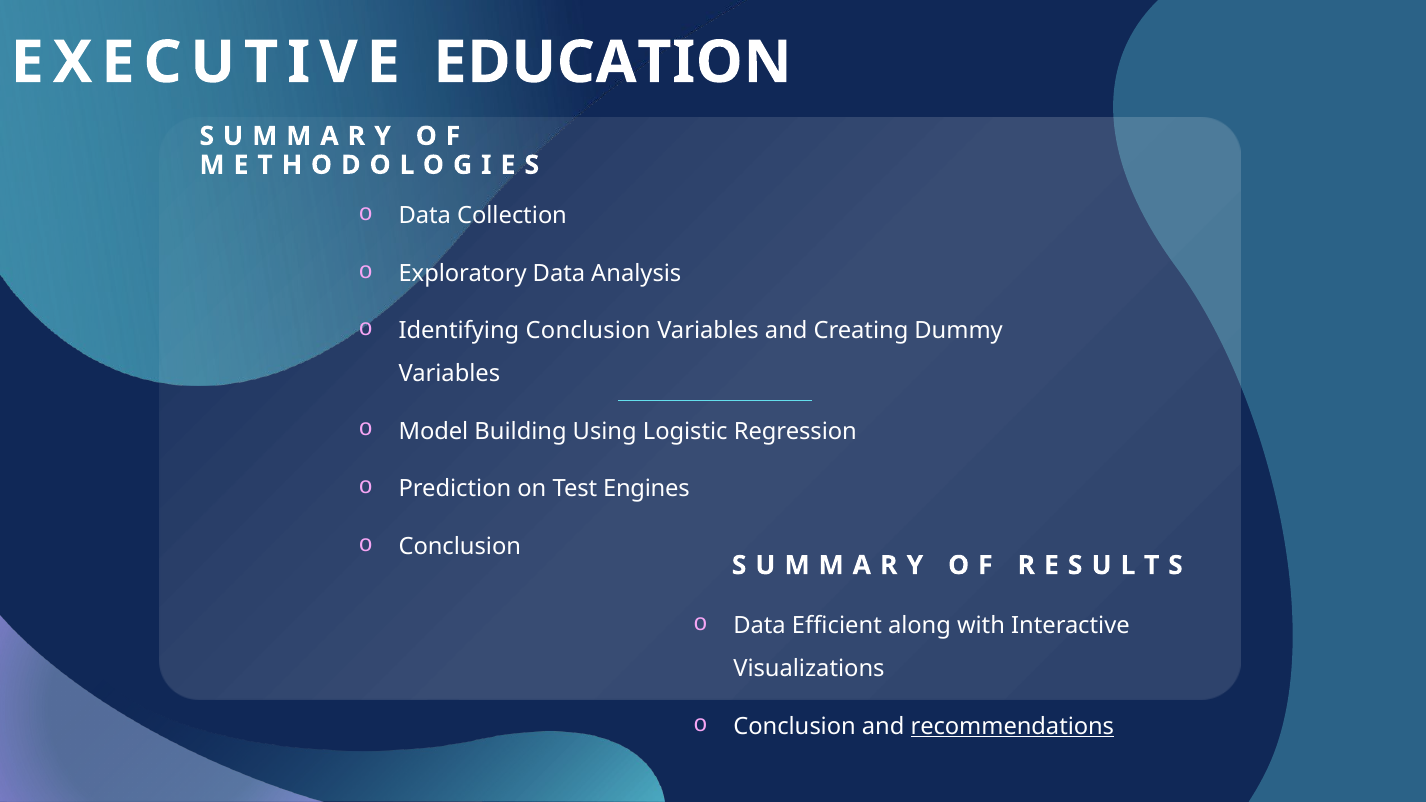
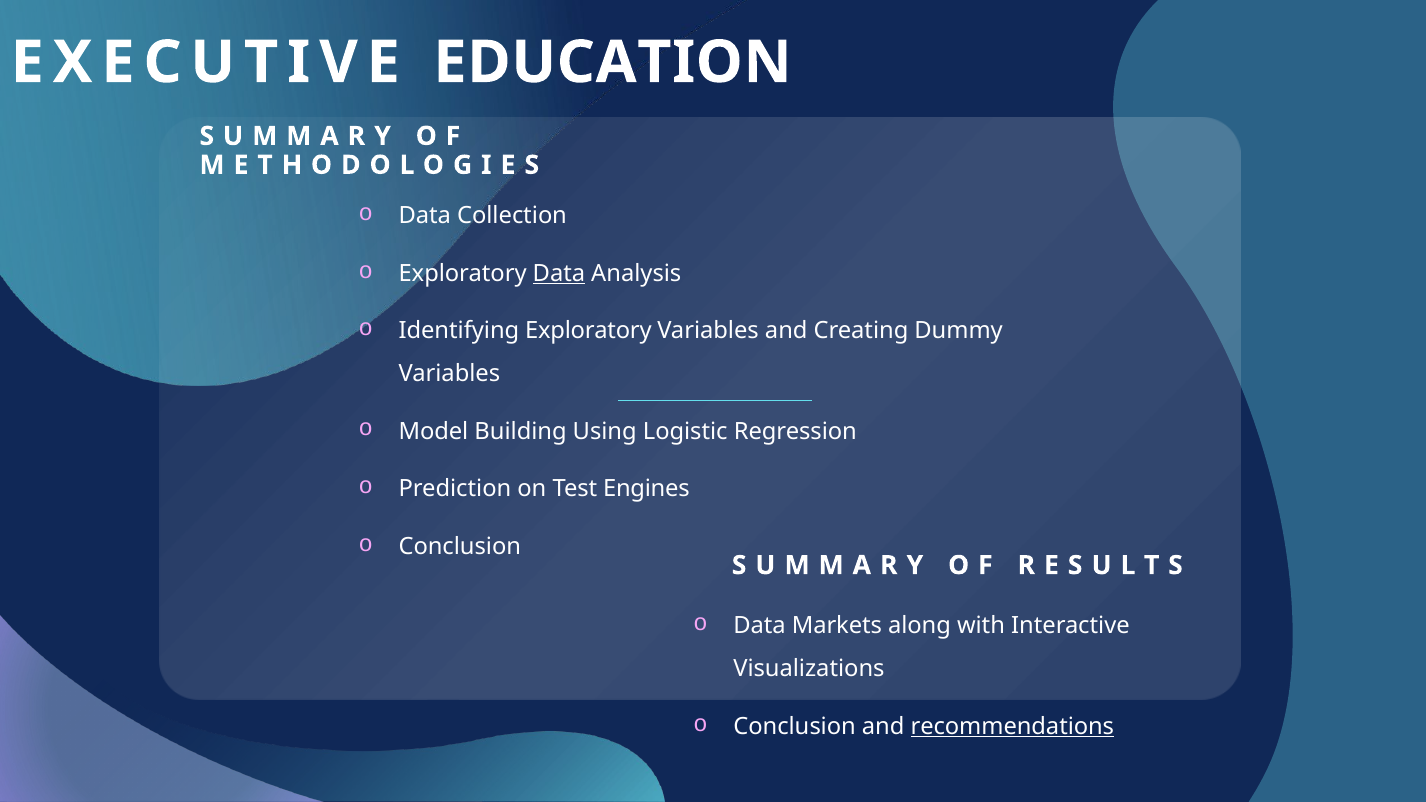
Data underline: none -> present (559, 273)
Identifying Conclusion: Conclusion -> Exploratory (588, 331)
Efficient: Efficient -> Markets (837, 626)
